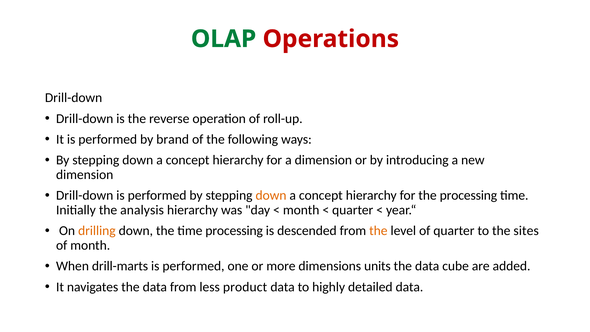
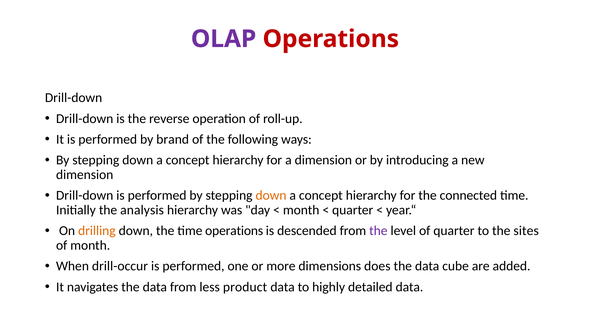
OLAP colour: green -> purple (224, 39)
the processing: processing -> connected (468, 195)
time processing: processing -> operations (234, 231)
the colour: orange -> purple (378, 231)
drill-marts: drill-marts -> drill-occur (120, 266)
units: units -> does (377, 266)
